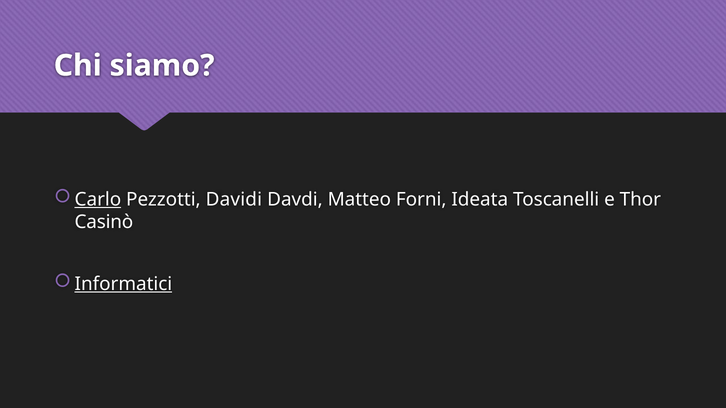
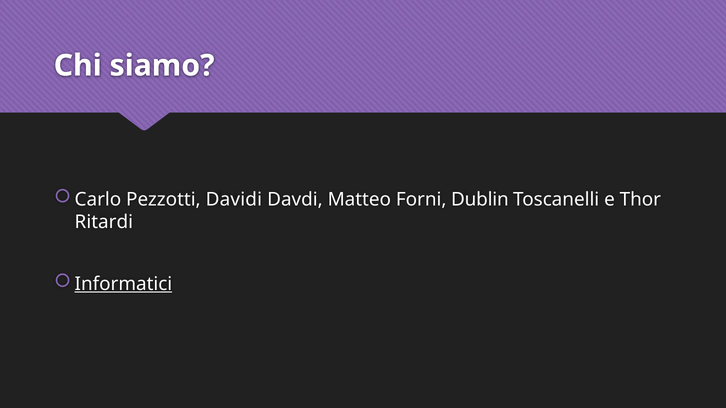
Carlo underline: present -> none (98, 200)
Ideata: Ideata -> Dublin (480, 200)
Casinò: Casinò -> Ritardi (104, 222)
